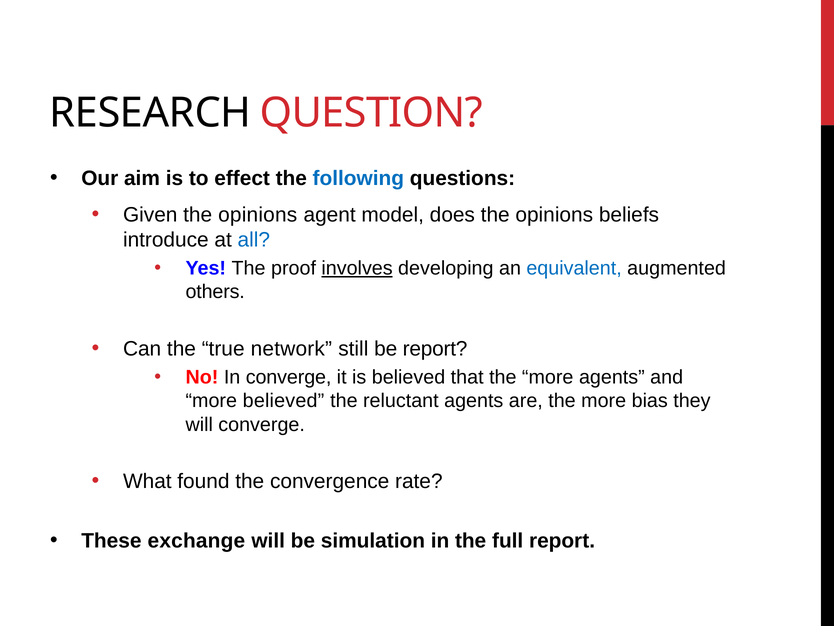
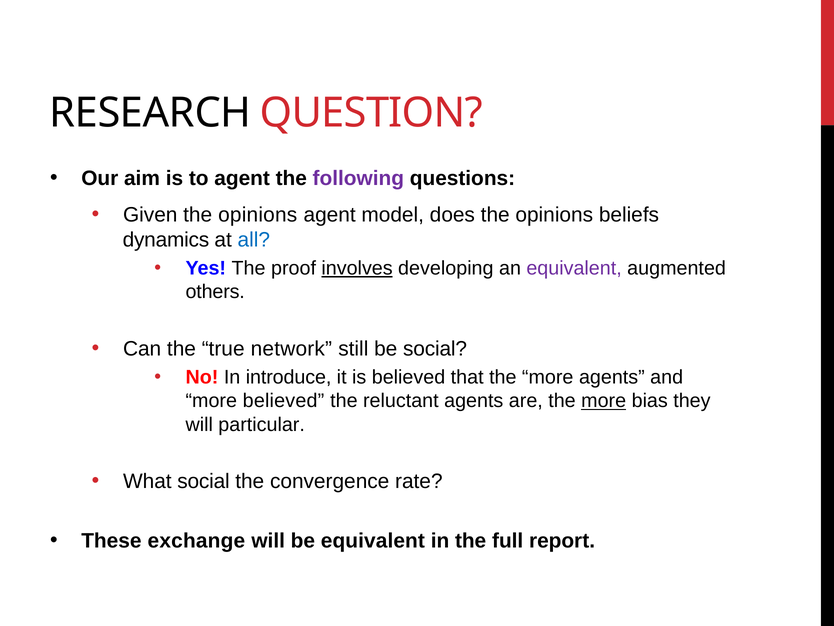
to effect: effect -> agent (242, 178)
following colour: blue -> purple (358, 178)
introduce: introduce -> dynamics (166, 240)
equivalent colour: blue -> purple (574, 268)
be report: report -> social (435, 349)
In converge: converge -> introduce (289, 377)
more underline: none -> present (604, 401)
will converge: converge -> particular (262, 424)
What found: found -> social (204, 481)
be simulation: simulation -> equivalent (373, 540)
